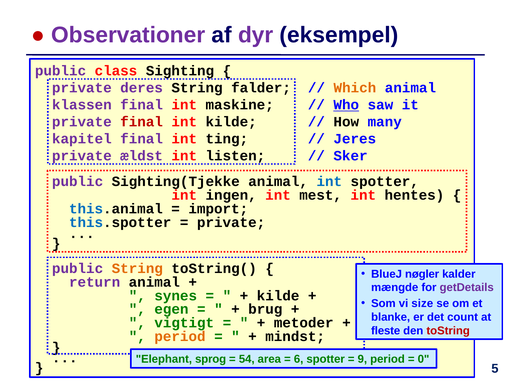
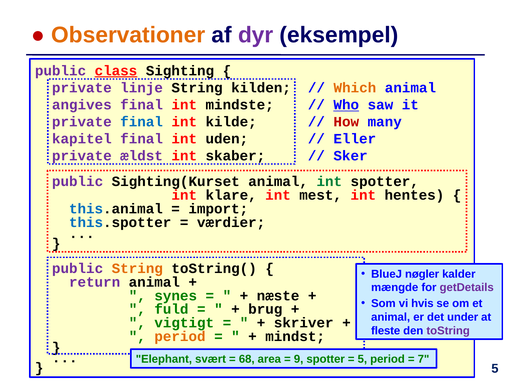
Observationer colour: purple -> orange (128, 35)
class underline: none -> present (116, 71)
deres: deres -> linje (142, 88)
falder: falder -> kilden (261, 88)
klassen: klassen -> angives (82, 105)
maskine: maskine -> mindste (240, 105)
final colour: red -> blue (142, 122)
How colour: black -> red (346, 122)
ting: ting -> uden (227, 139)
Jeres: Jeres -> Eller (355, 139)
listen: listen -> skaber (235, 156)
Sighting(Tjekke: Sighting(Tjekke -> Sighting(Kurset (176, 182)
int colour: blue -> green (329, 182)
ingen: ingen -> klare (231, 195)
private: private -> værdier (231, 223)
kilde: kilde -> næste (278, 296)
size: size -> hvis (422, 304)
egen: egen -> fuld (171, 310)
blanke: blanke -> animal (391, 317)
count: count -> under (463, 317)
metoder: metoder -> skriver (304, 323)
toString colour: red -> purple (448, 331)
sprog: sprog -> svært (211, 359)
54: 54 -> 68 (247, 359)
6: 6 -> 9 (299, 359)
9: 9 -> 5 (362, 359)
0: 0 -> 7 (424, 359)
